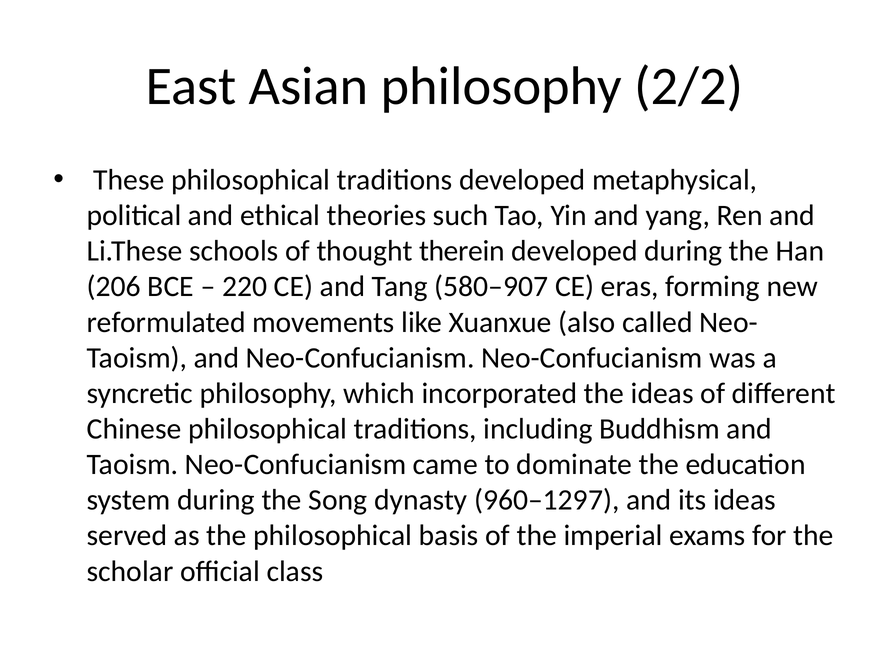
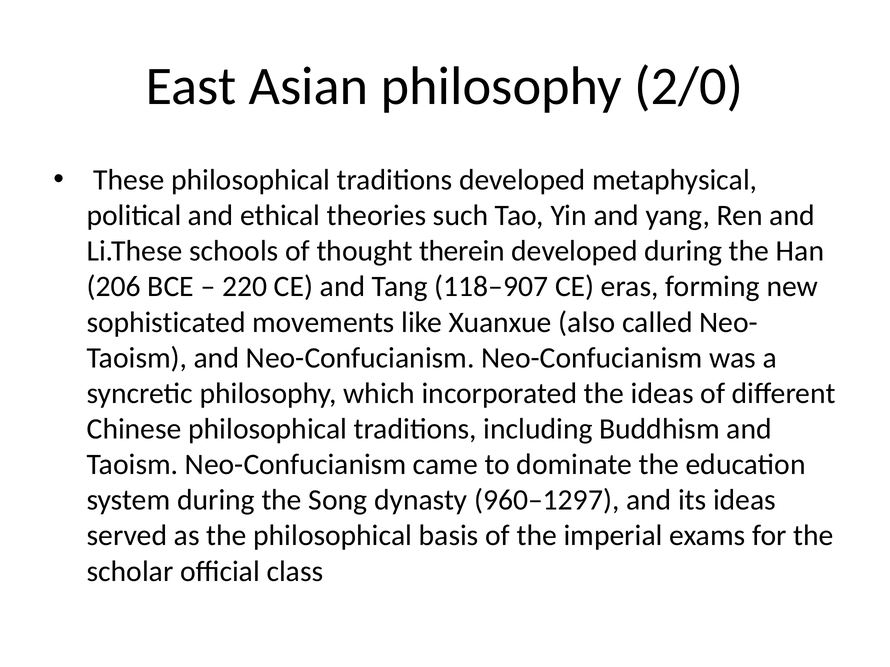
2/2: 2/2 -> 2/0 (689, 86)
580–907: 580–907 -> 118–907 (491, 287)
reformulated: reformulated -> sophisticated (166, 322)
